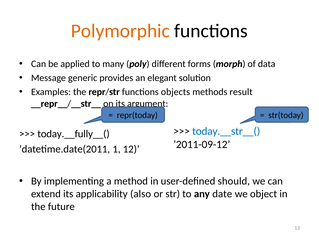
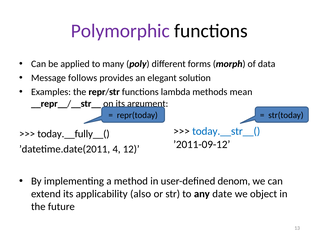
Polymorphic colour: orange -> purple (120, 31)
generic: generic -> follows (83, 78)
objects: objects -> lambda (176, 92)
result: result -> mean (241, 92)
1: 1 -> 4 (117, 149)
should: should -> denom (234, 181)
